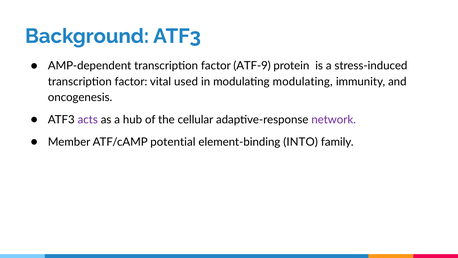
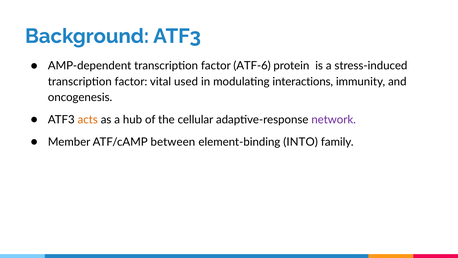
ATF-9: ATF-9 -> ATF-6 (252, 66)
modulating modulating: modulating -> interactions (303, 82)
acts colour: purple -> orange (88, 120)
potential: potential -> between (173, 142)
